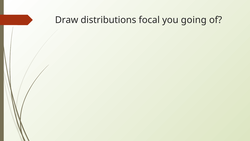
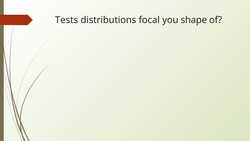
Draw: Draw -> Tests (67, 20)
going: going -> shape (194, 20)
